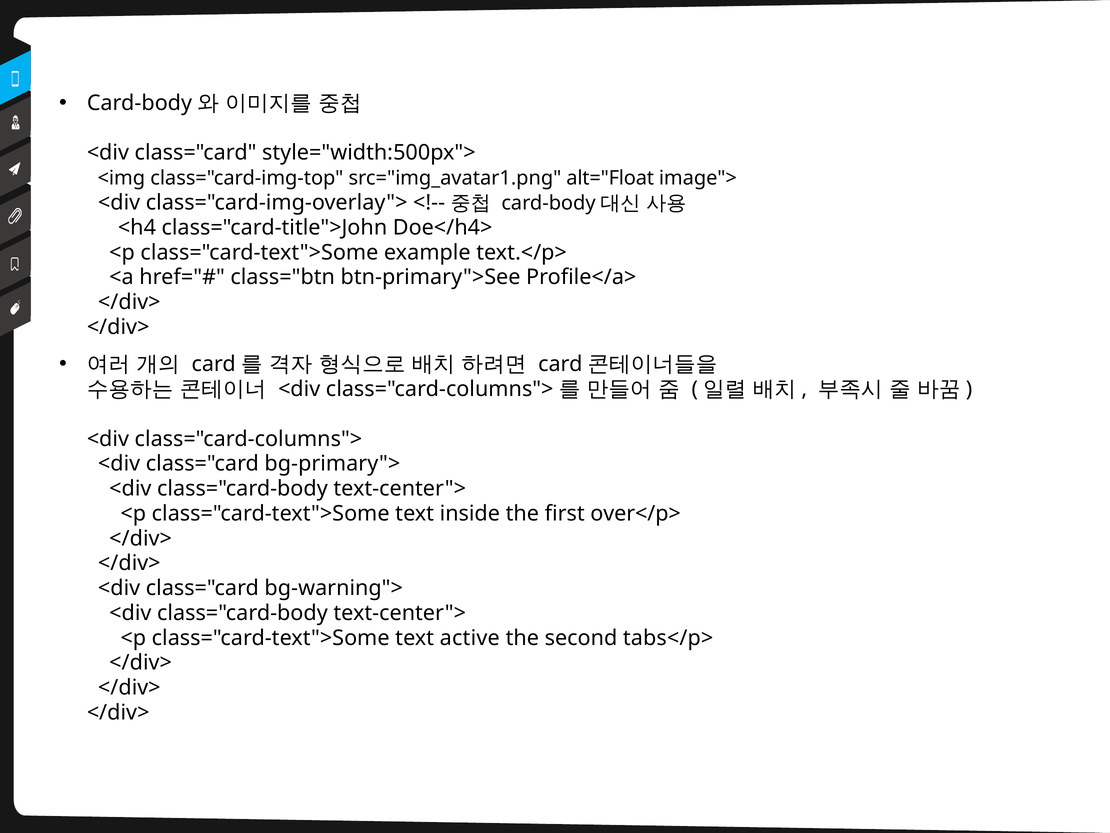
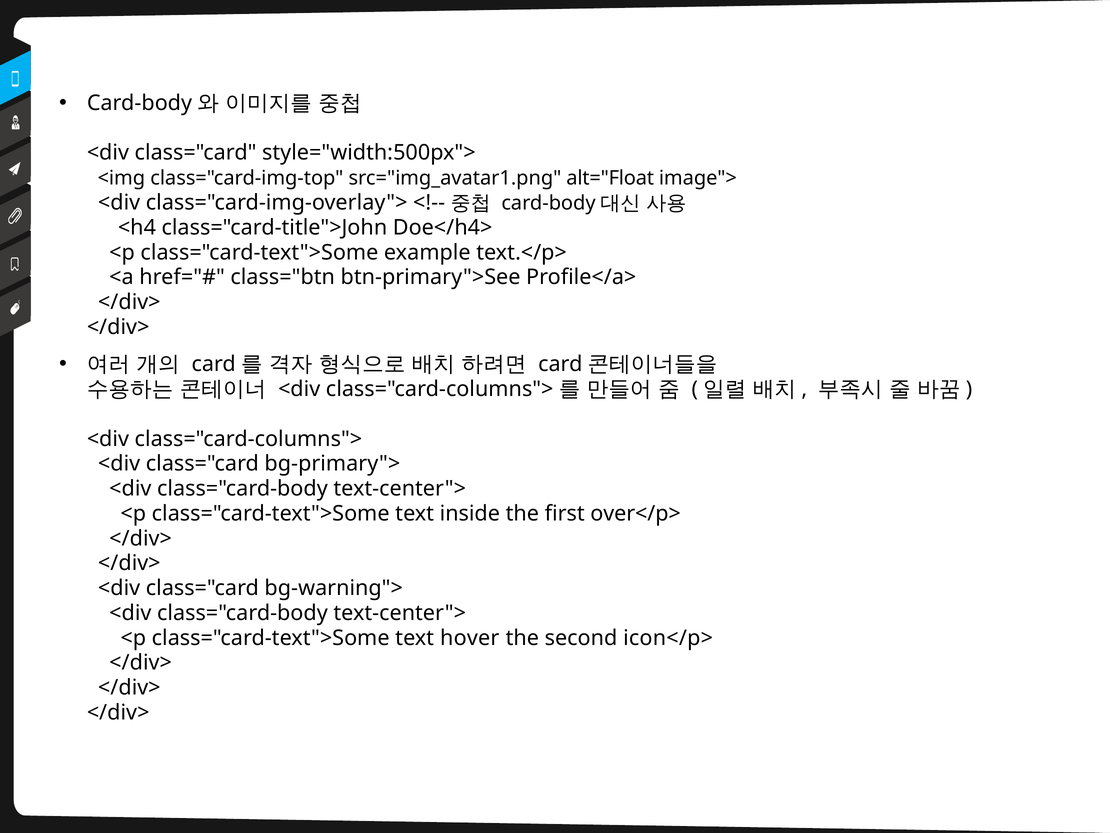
active: active -> hover (470, 638)
tabs</p>: tabs</p> -> icon</p> (668, 638)
